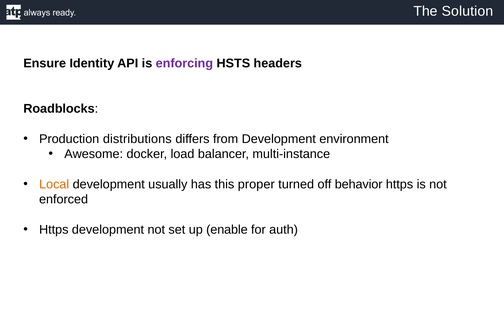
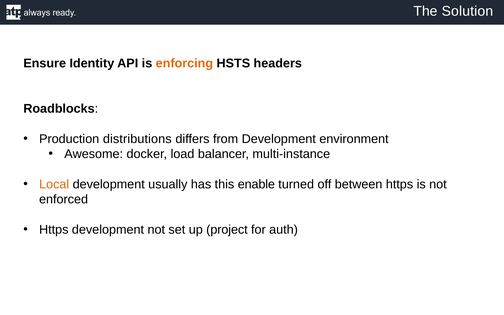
enforcing colour: purple -> orange (184, 63)
proper: proper -> enable (256, 184)
behavior: behavior -> between (359, 184)
enable: enable -> project (227, 230)
